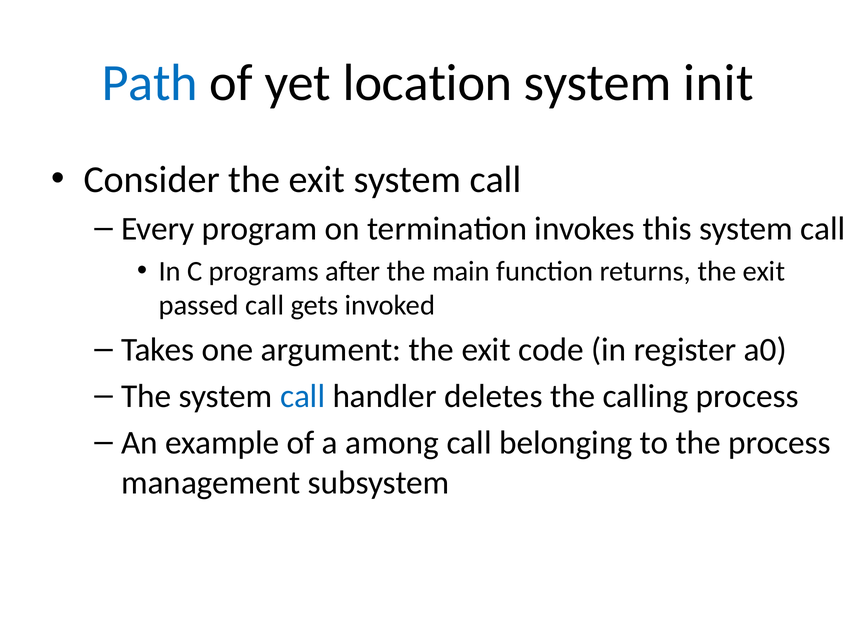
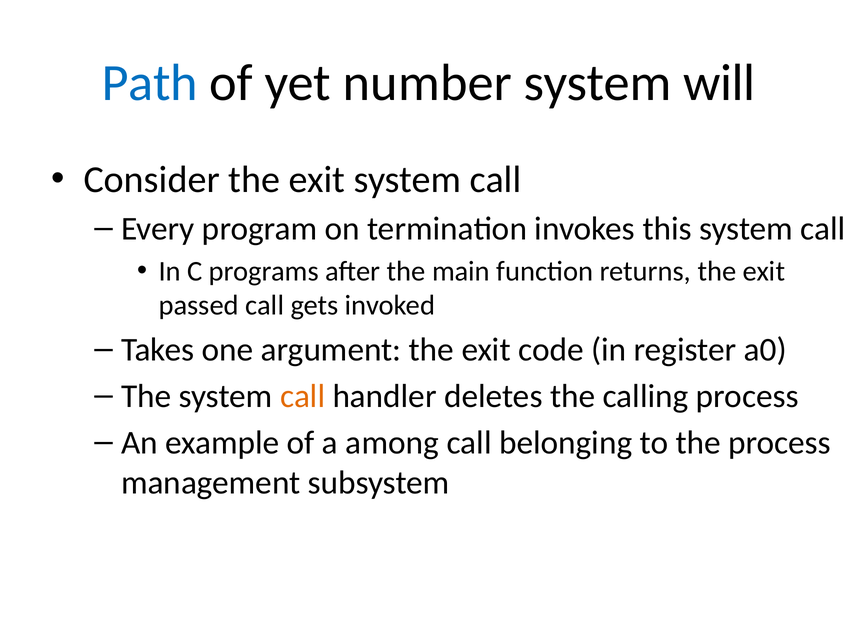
location: location -> number (427, 83)
init: init -> will (719, 83)
call colour: blue -> orange (303, 397)
